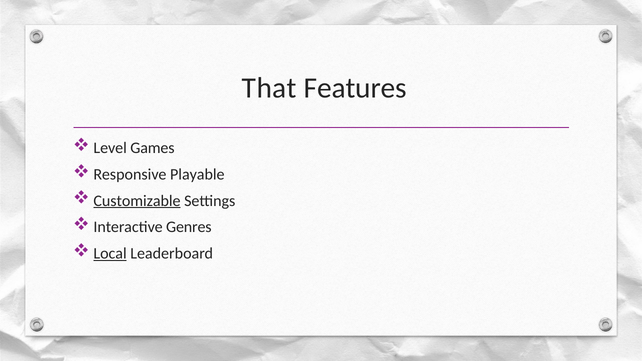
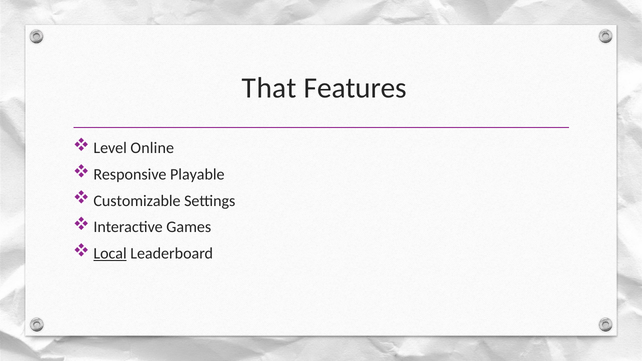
Games: Games -> Online (152, 148)
Customizable underline: present -> none (137, 201)
Genres: Genres -> Games (189, 227)
